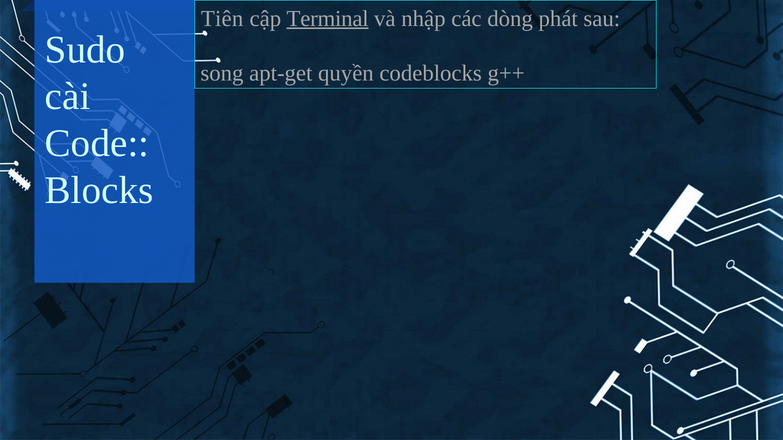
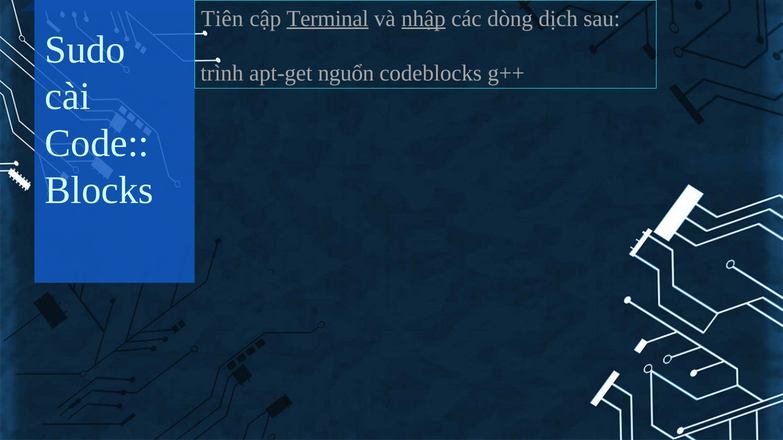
nhập underline: none -> present (423, 19)
phát: phát -> dịch (558, 19)
song: song -> trình (222, 73)
quyền: quyền -> nguổn (346, 73)
